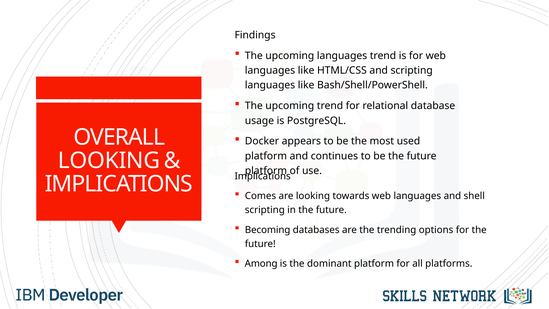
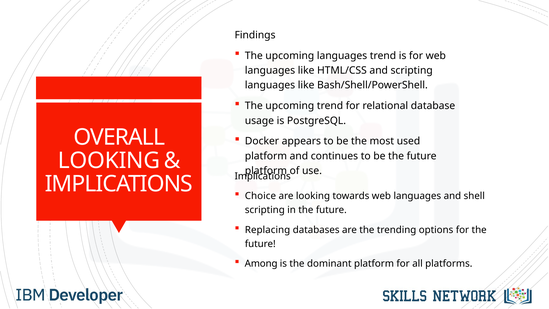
Comes: Comes -> Choice (260, 196)
Becoming: Becoming -> Replacing (268, 230)
